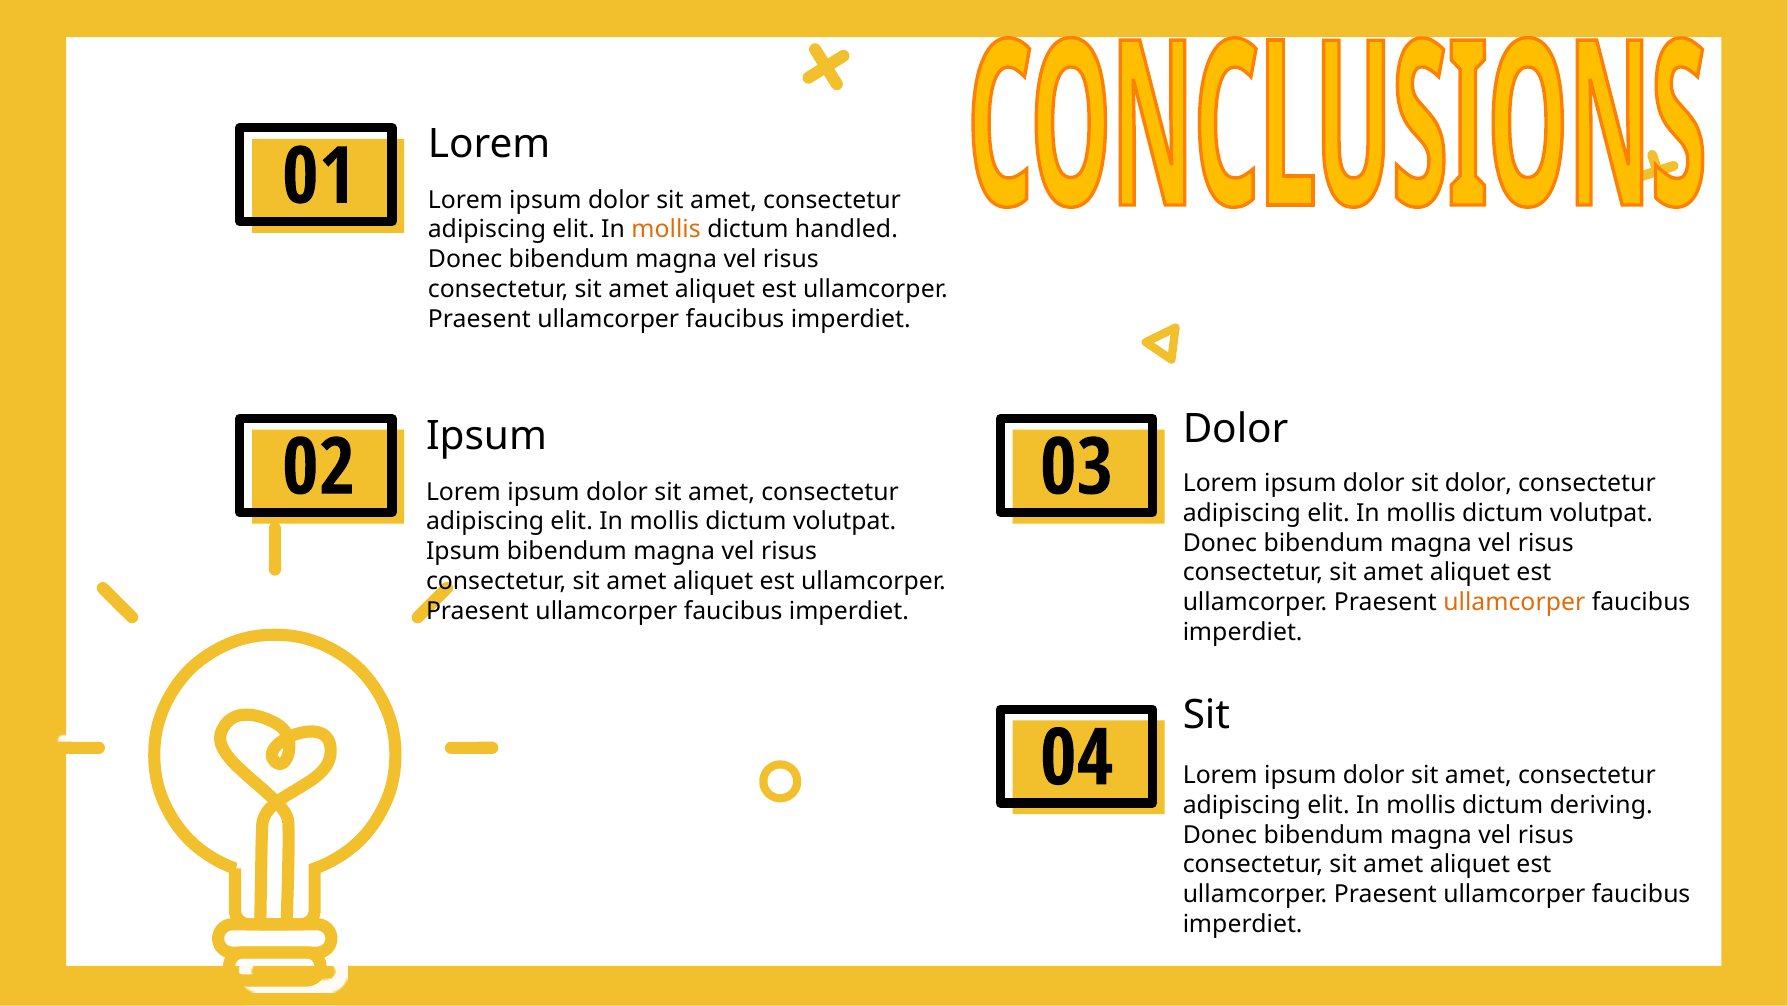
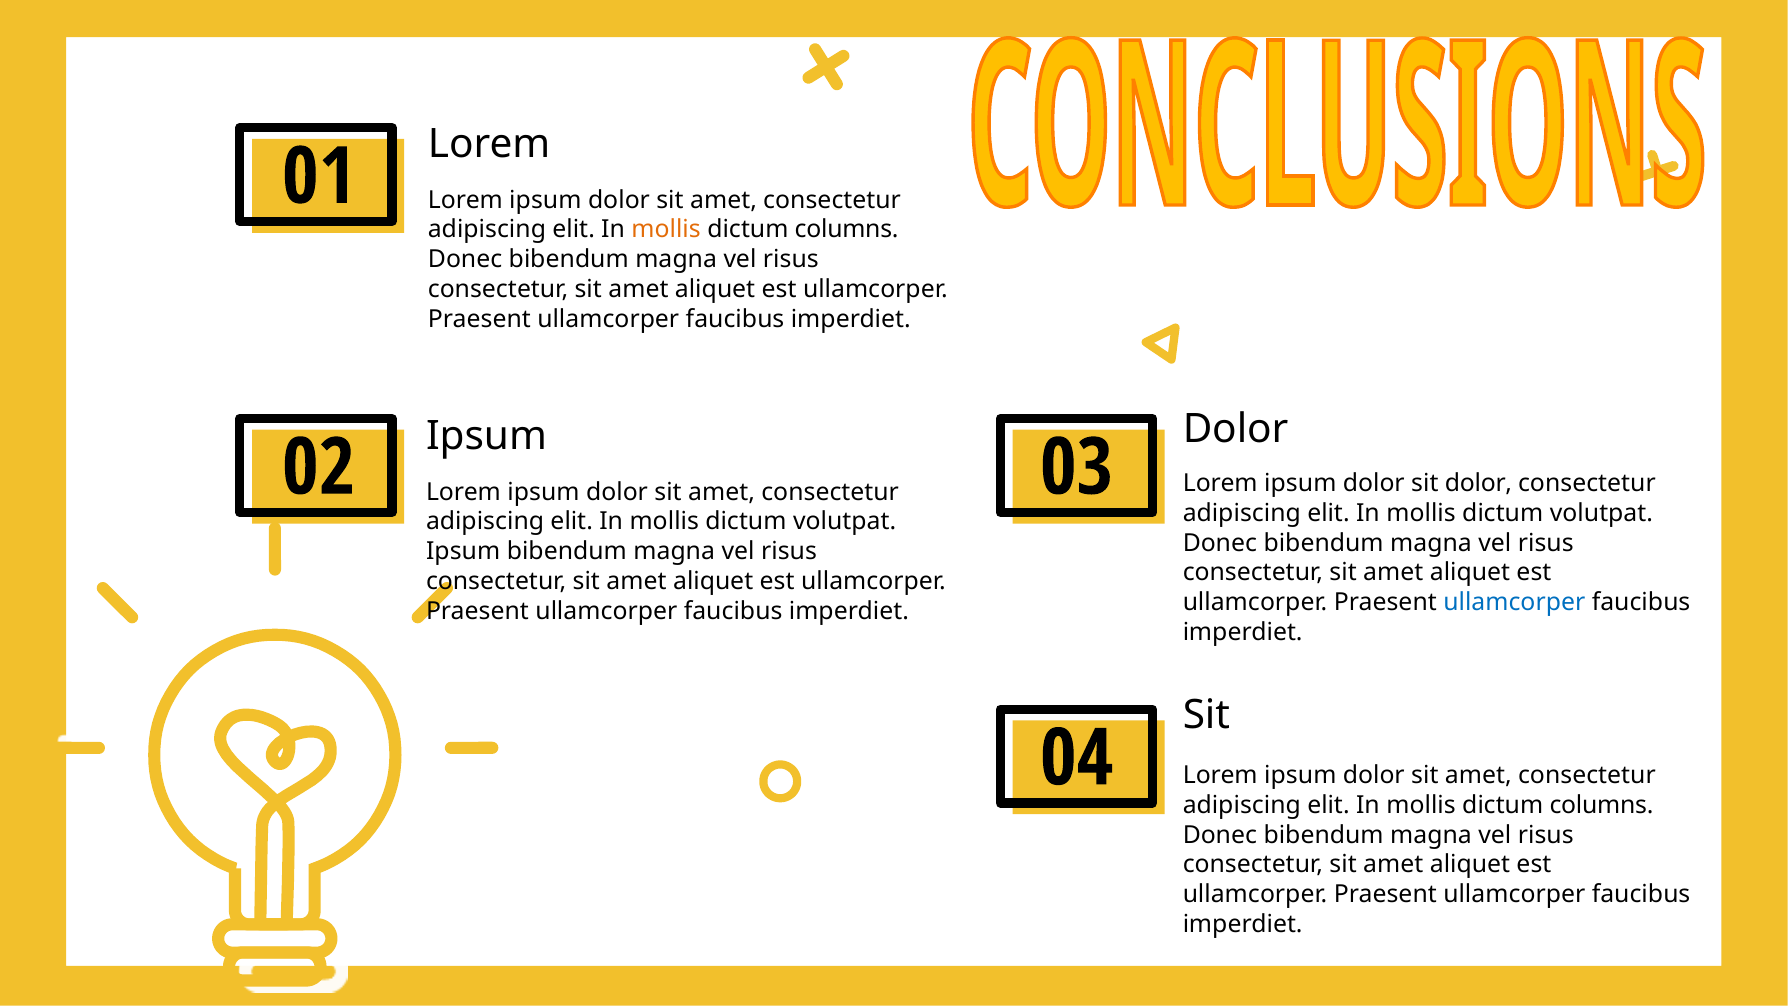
handled: handled -> columns (847, 230)
ullamcorper colour: orange -> blue (1514, 602)
deriving: deriving -> columns (1602, 805)
